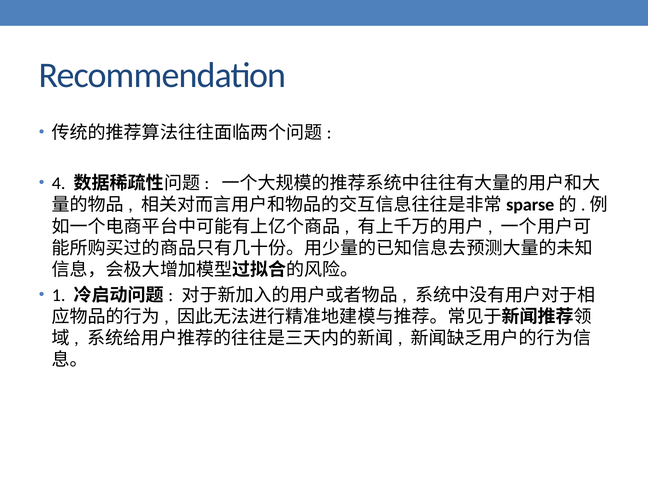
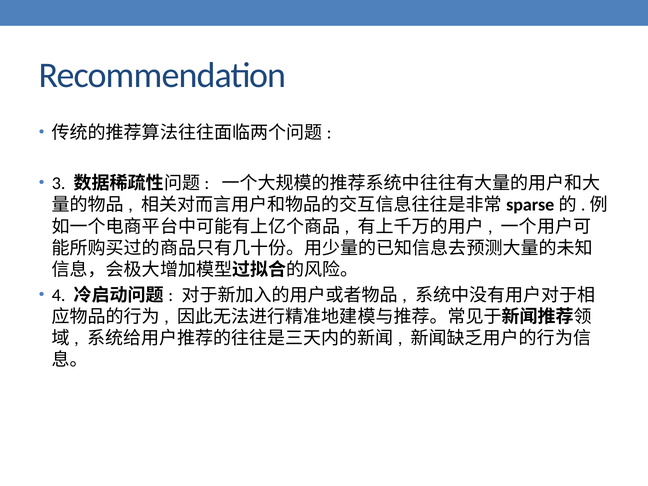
4: 4 -> 3 (59, 183)
1: 1 -> 4 (59, 295)
